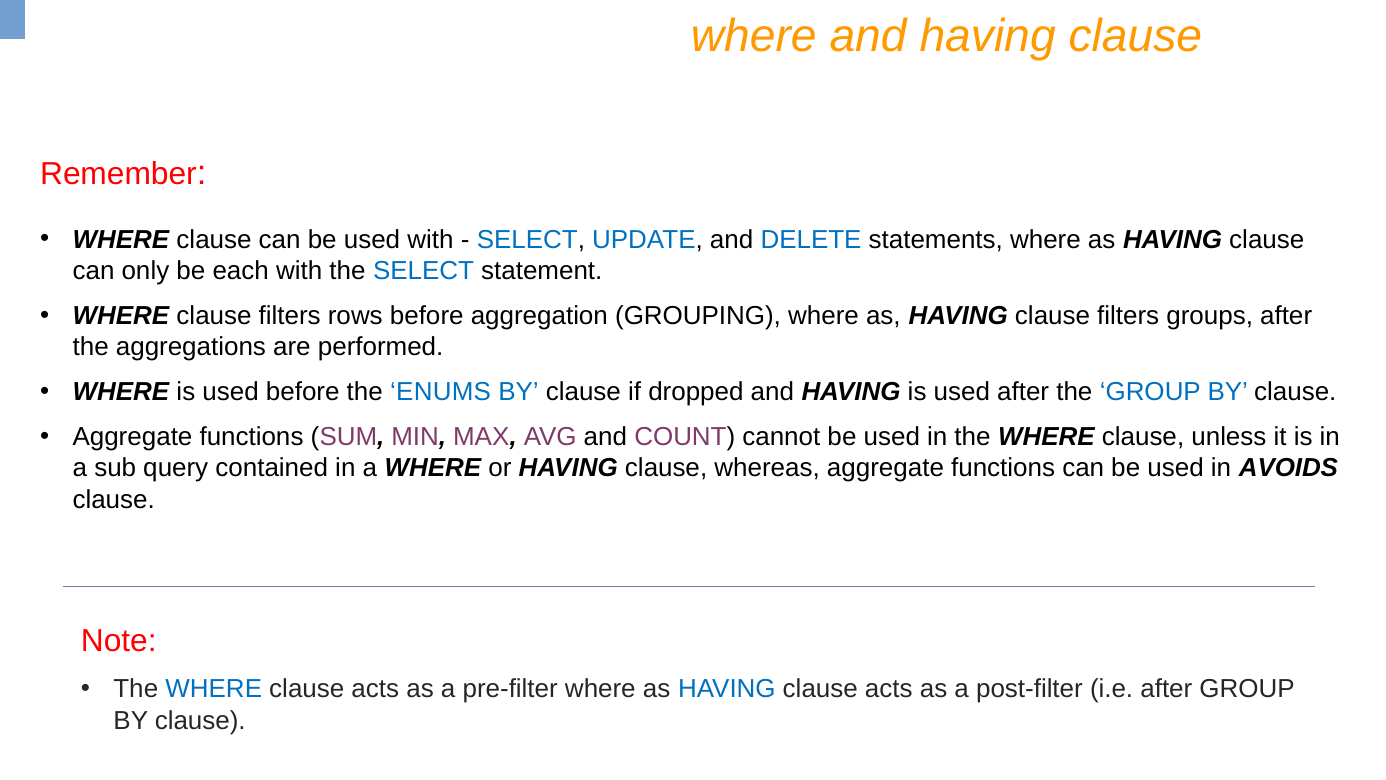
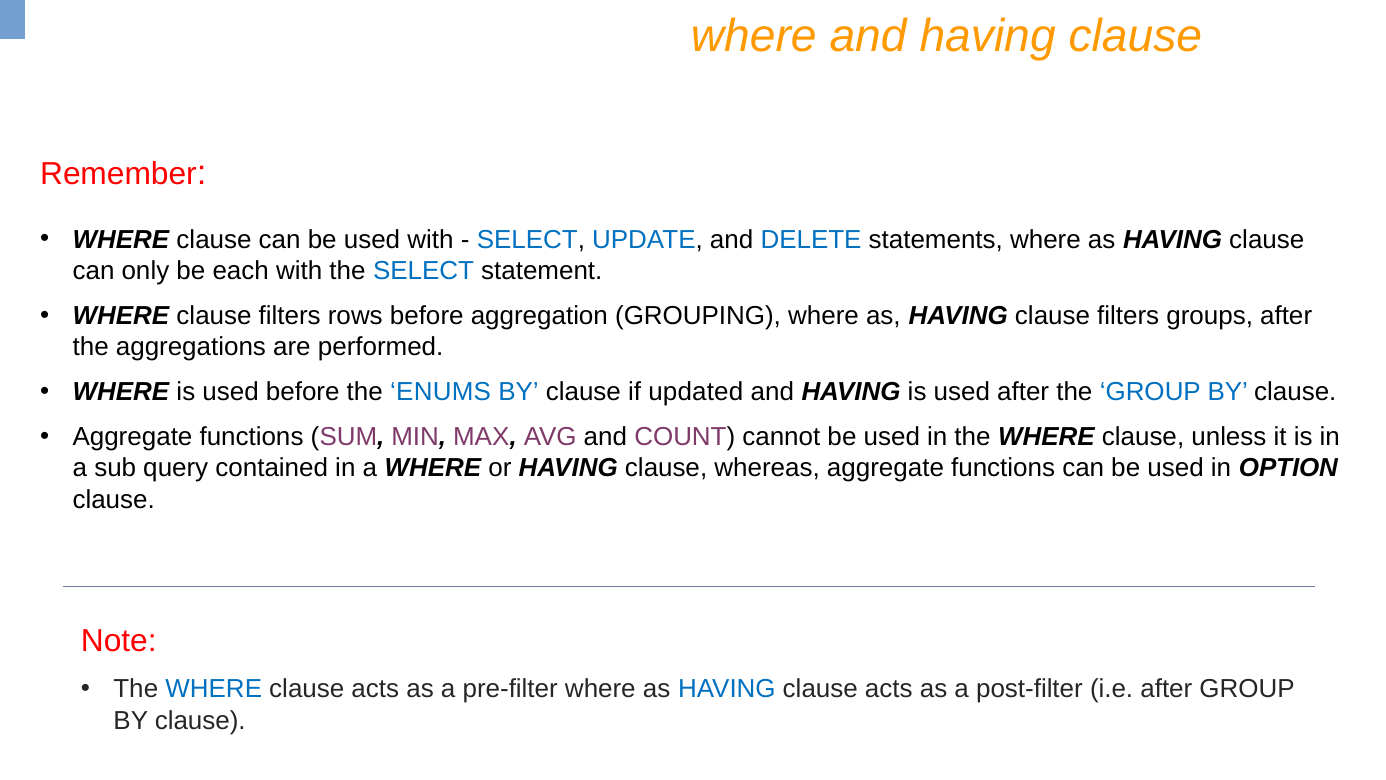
dropped: dropped -> updated (696, 392)
AVOIDS: AVOIDS -> OPTION (1288, 468)
